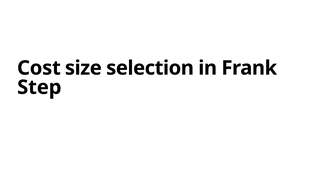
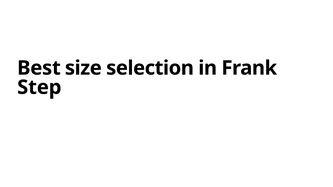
Cost: Cost -> Best (39, 68)
